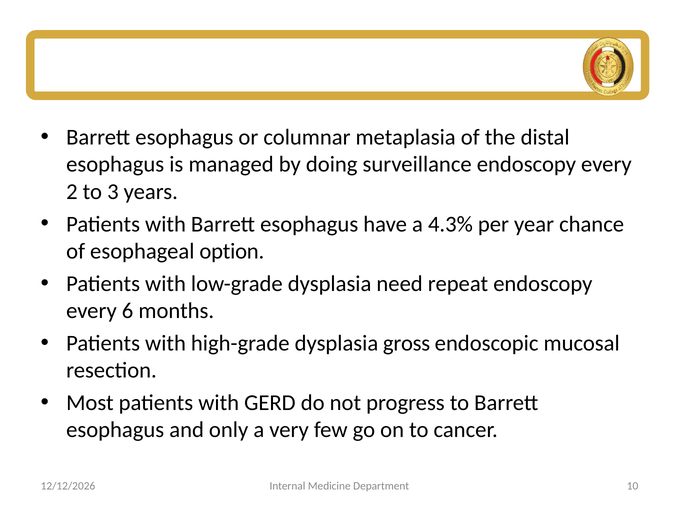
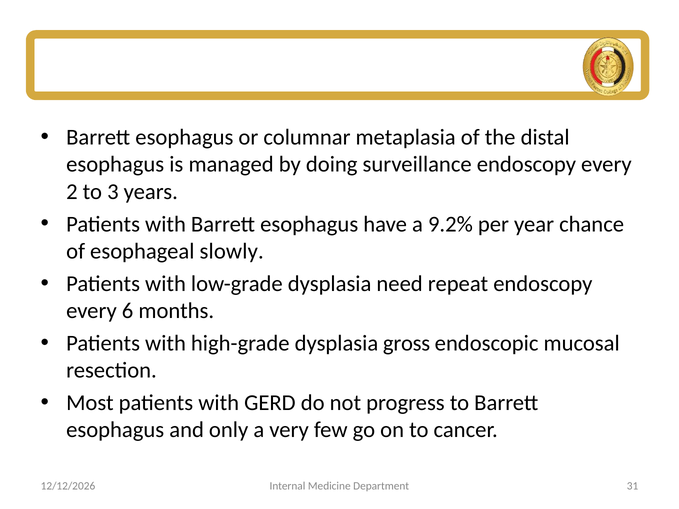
4.3%: 4.3% -> 9.2% (450, 224)
option: option -> slowly (232, 251)
10: 10 -> 31 (633, 486)
